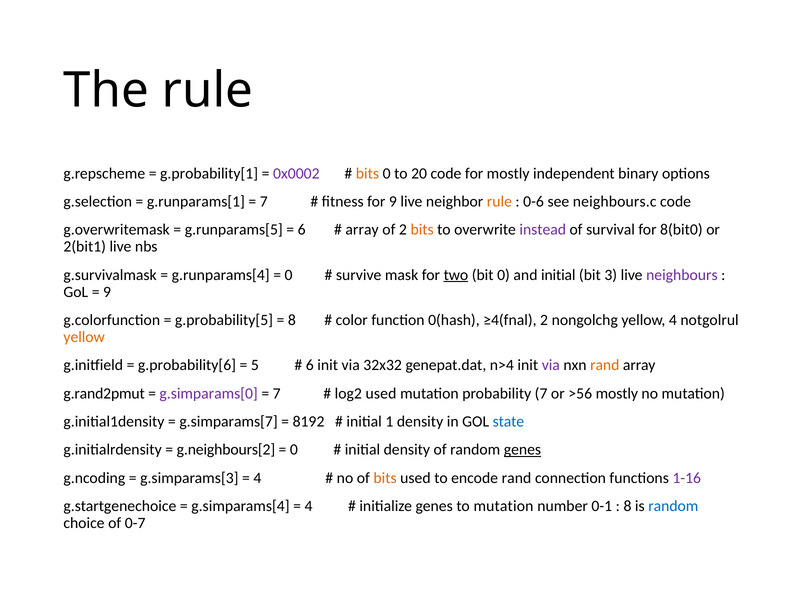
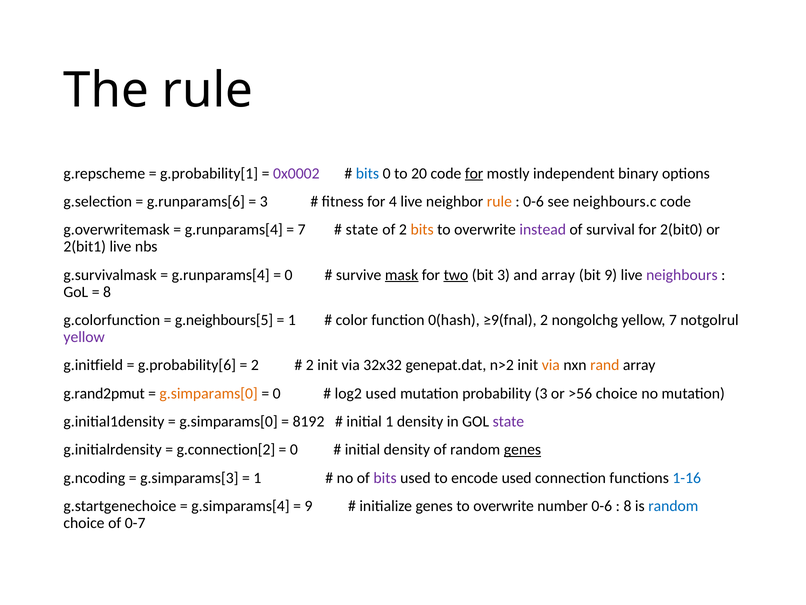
bits colour: orange -> blue (367, 173)
for underline: none -> present (474, 173)
g.runparams[1: g.runparams[1 -> g.runparams[6 (196, 201)
7: 7 -> 3 (264, 201)
for 9: 9 -> 4 (393, 201)
g.runparams[5: g.runparams[5 -> g.runparams[4 (234, 230)
6: 6 -> 7 (302, 230)
array: array -> state (362, 230)
8(bit0: 8(bit0 -> 2(bit0 (681, 230)
mask underline: none -> present (402, 275)
bit 0: 0 -> 3 (504, 275)
and initial: initial -> array (558, 275)
bit 3: 3 -> 9 (611, 275)
9: 9 -> 8 (107, 292)
g.probability[5: g.probability[5 -> g.neighbours[5 (224, 320)
8: 8 -> 1 (292, 320)
≥4(fnal: ≥4(fnal -> ≥9(fnal (510, 320)
yellow 4: 4 -> 7 (673, 320)
yellow colour: orange -> purple (84, 337)
5: 5 -> 2 (255, 365)
6: 6 -> 2 (310, 365)
n>4: n>4 -> n>2 (502, 365)
via colour: purple -> orange (551, 365)
g.simparams[0 colour: purple -> orange (209, 393)
7: 7 -> 0 (277, 393)
probability 7: 7 -> 3 (541, 393)
>56 mostly: mostly -> choice (617, 393)
g.simparams[7: g.simparams[7 -> g.simparams[0 (229, 421)
state colour: blue -> purple (508, 421)
g.neighbours[2: g.neighbours[2 -> g.connection[2 (226, 449)
4: 4 -> 1 (257, 477)
bits colour: orange -> purple (385, 477)
encode rand: rand -> used (517, 477)
1-16 colour: purple -> blue (687, 477)
4: 4 -> 9 (309, 506)
genes to mutation: mutation -> overwrite (504, 506)
number 0-1: 0-1 -> 0-6 (602, 506)
